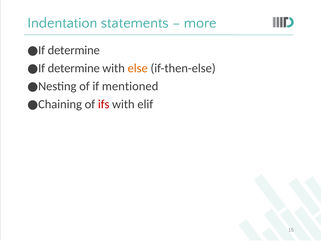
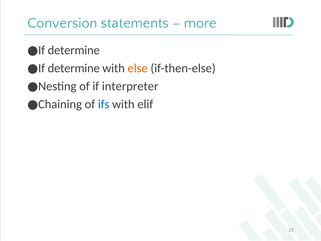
Indentation: Indentation -> Conversion (62, 23)
mentioned: mentioned -> interpreter (130, 86)
ifs colour: red -> blue (104, 104)
